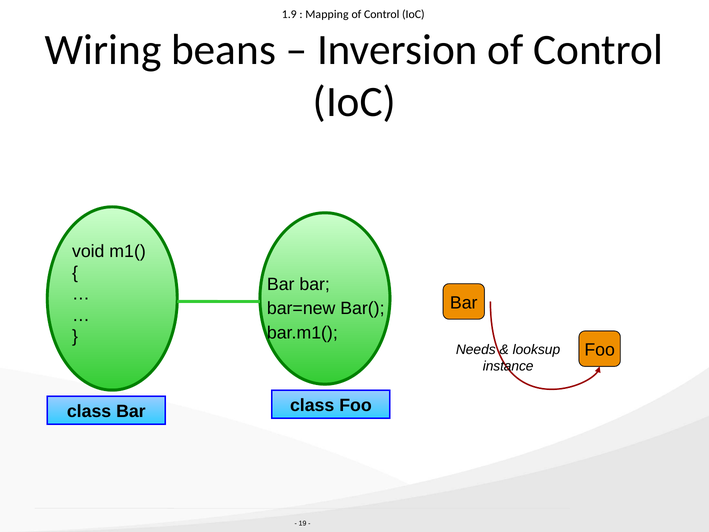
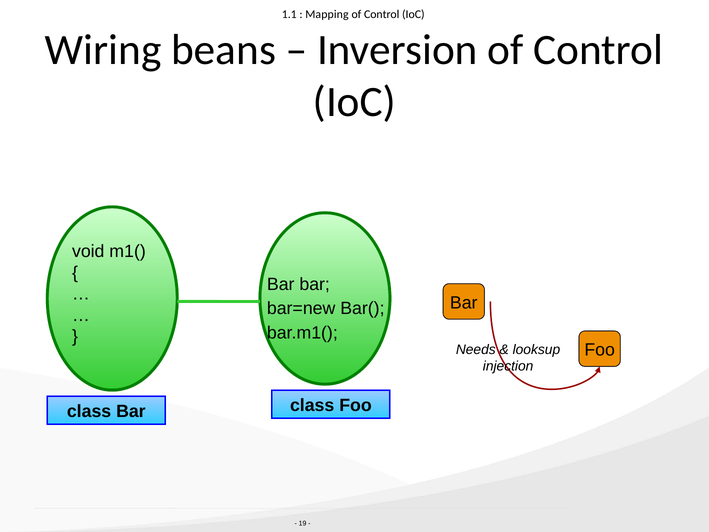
1.9: 1.9 -> 1.1 (289, 14)
instance: instance -> injection (508, 366)
